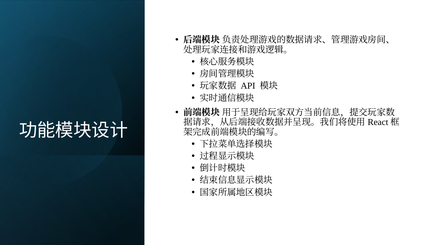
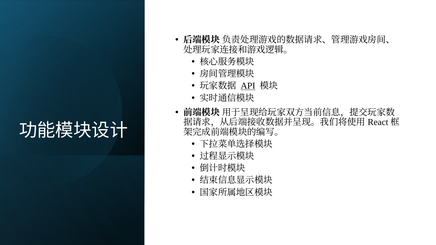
API underline: none -> present (248, 86)
